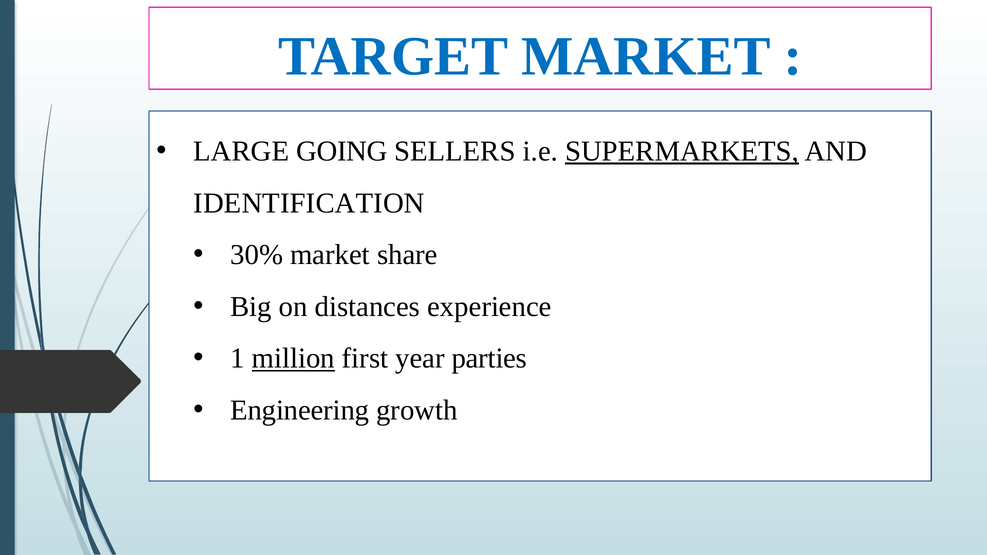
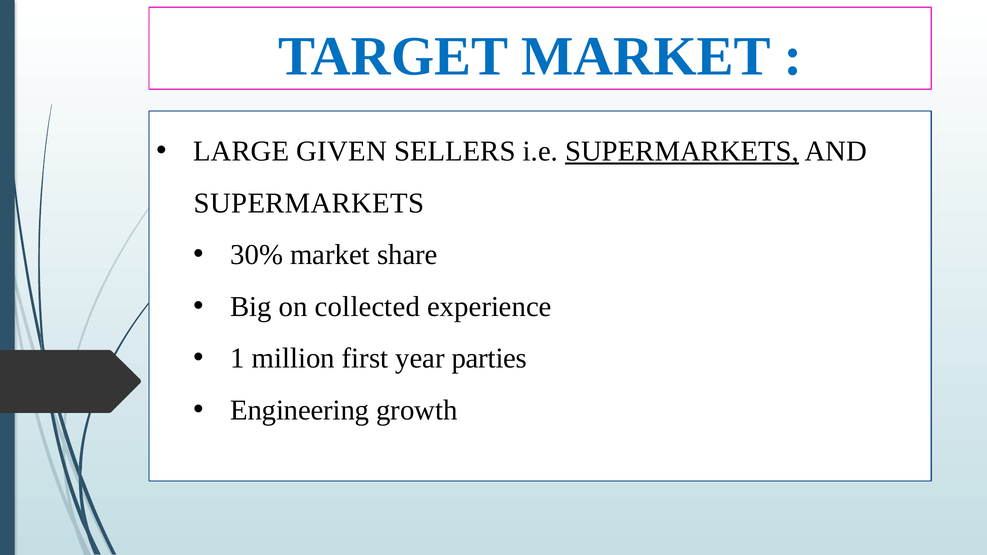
GOING: GOING -> GIVEN (342, 151)
IDENTIFICATION: IDENTIFICATION -> SUPERMARKETS (309, 203)
distances: distances -> collected (367, 307)
million underline: present -> none (293, 359)
